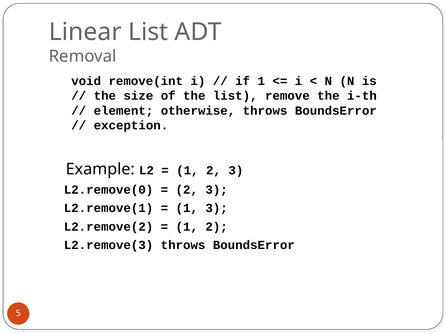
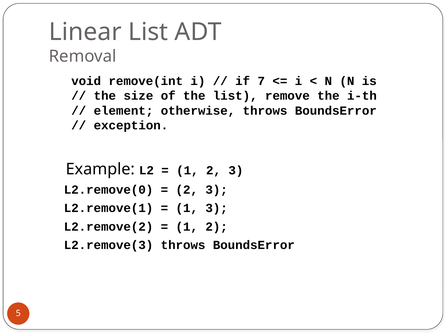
if 1: 1 -> 7 (261, 81)
